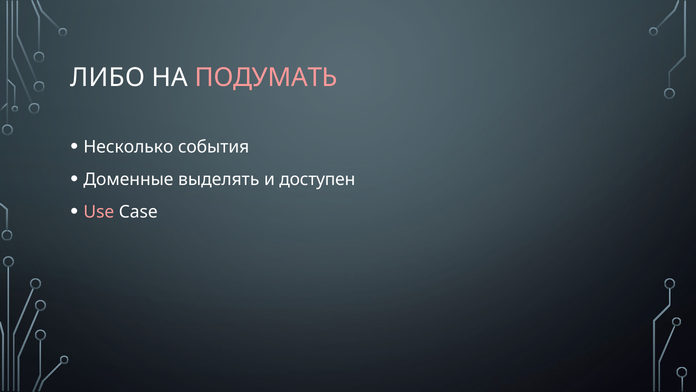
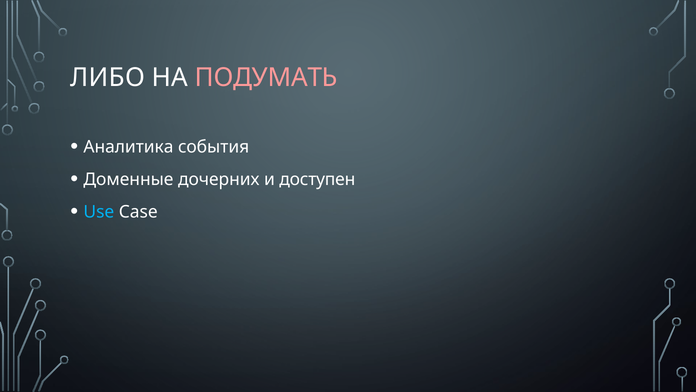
Несколько: Несколько -> Аналитика (128, 147)
выделять: выделять -> дочерних (219, 179)
Use colour: pink -> light blue (99, 211)
